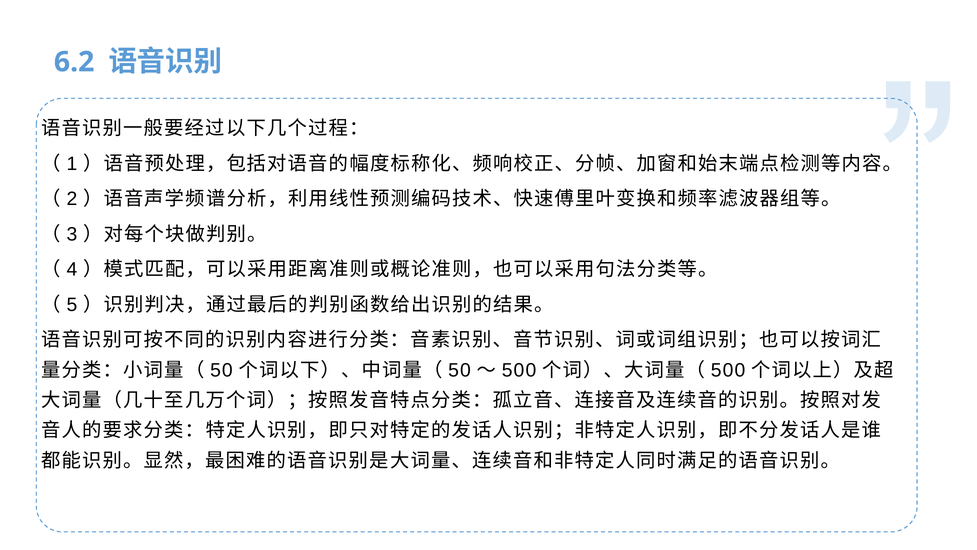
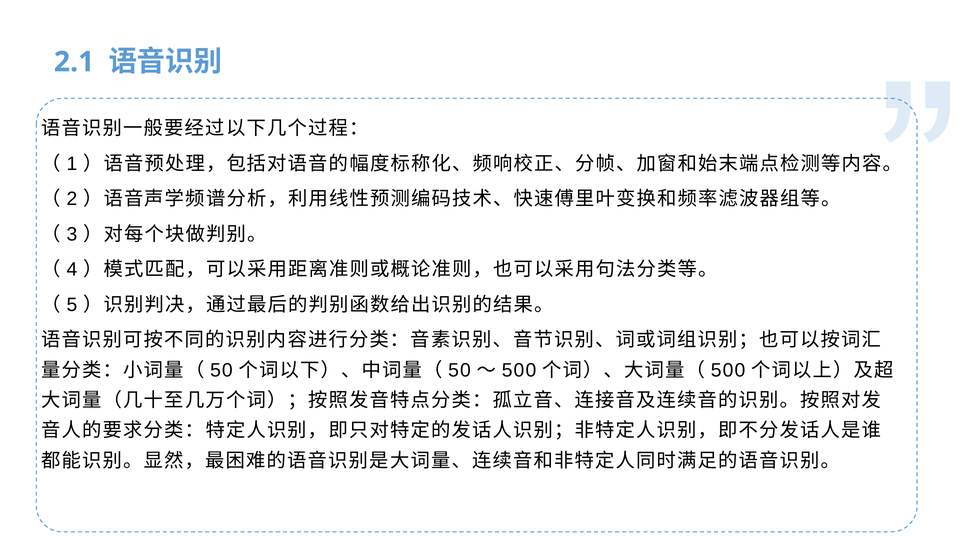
6.2: 6.2 -> 2.1 (74, 62)
